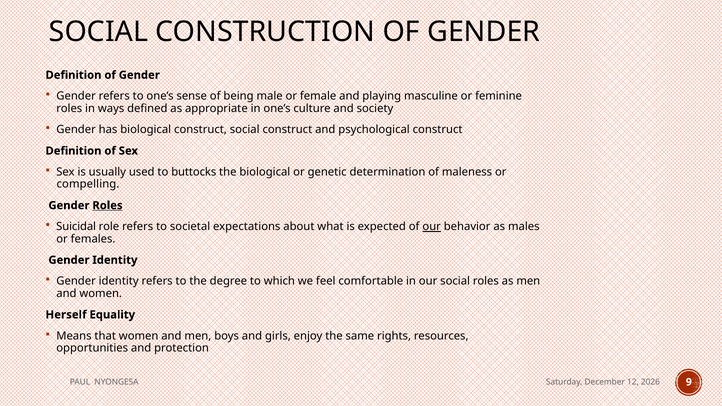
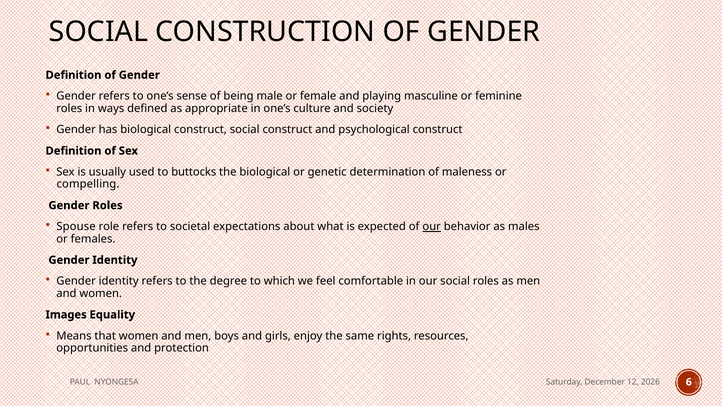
Roles underline: present -> none (107, 206)
Suicidal: Suicidal -> Spouse (76, 227)
Herself: Herself -> Images (66, 315)
9: 9 -> 6 (689, 382)
